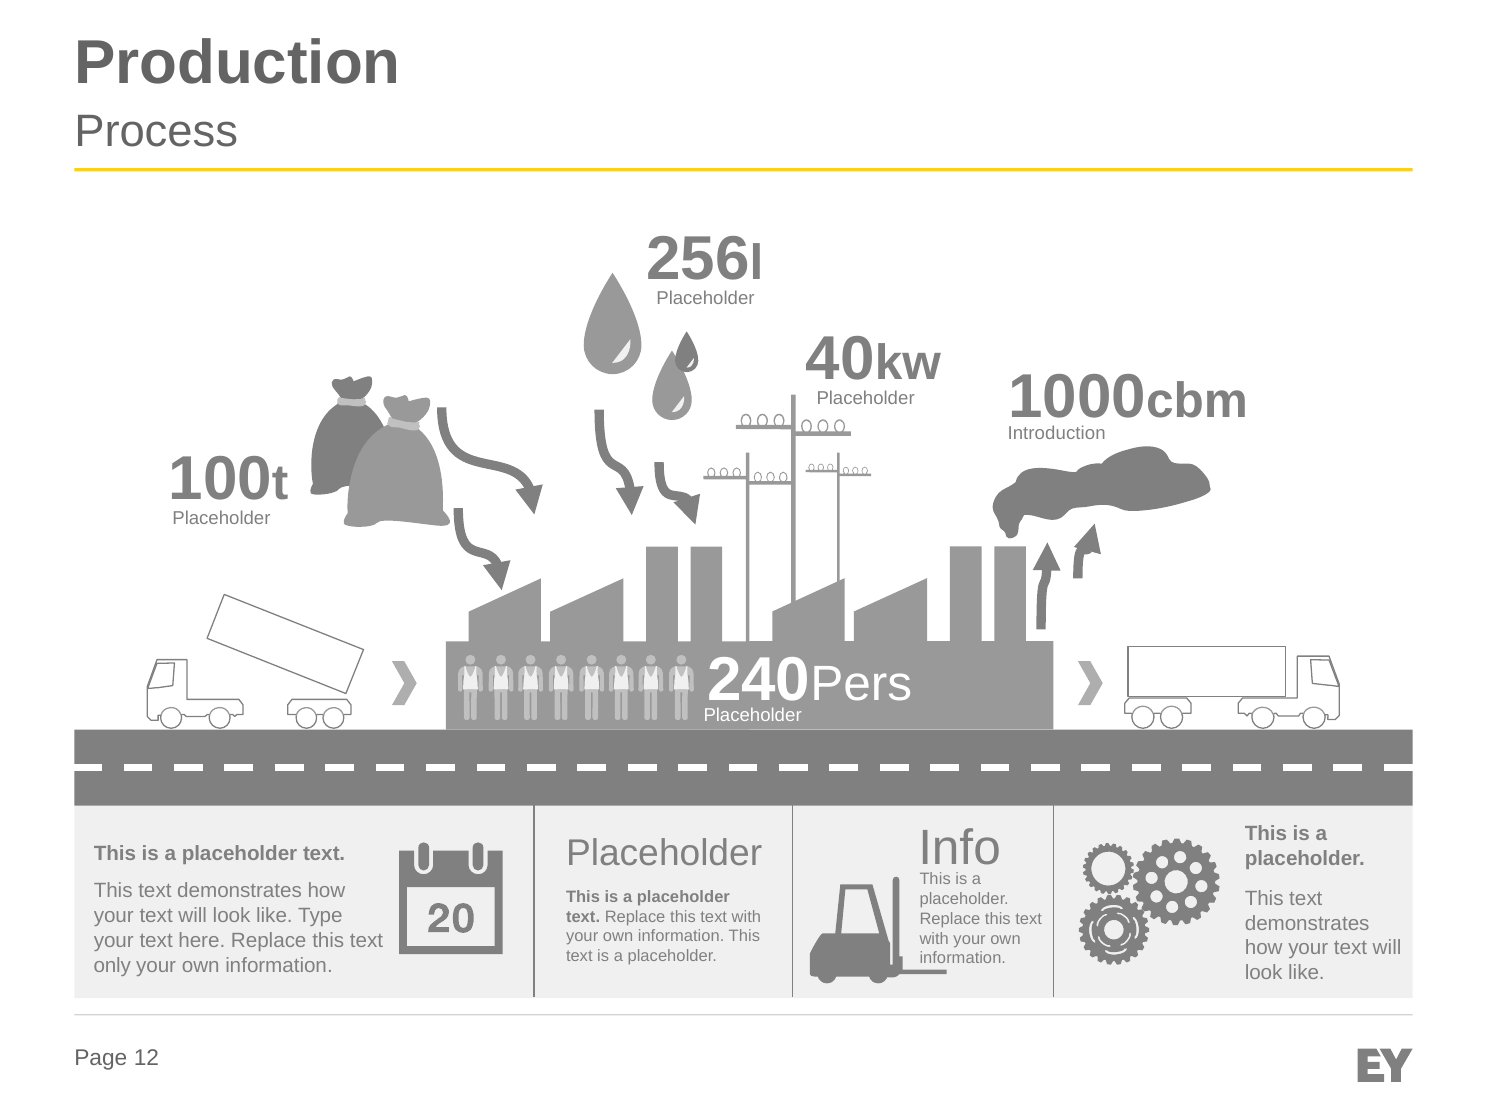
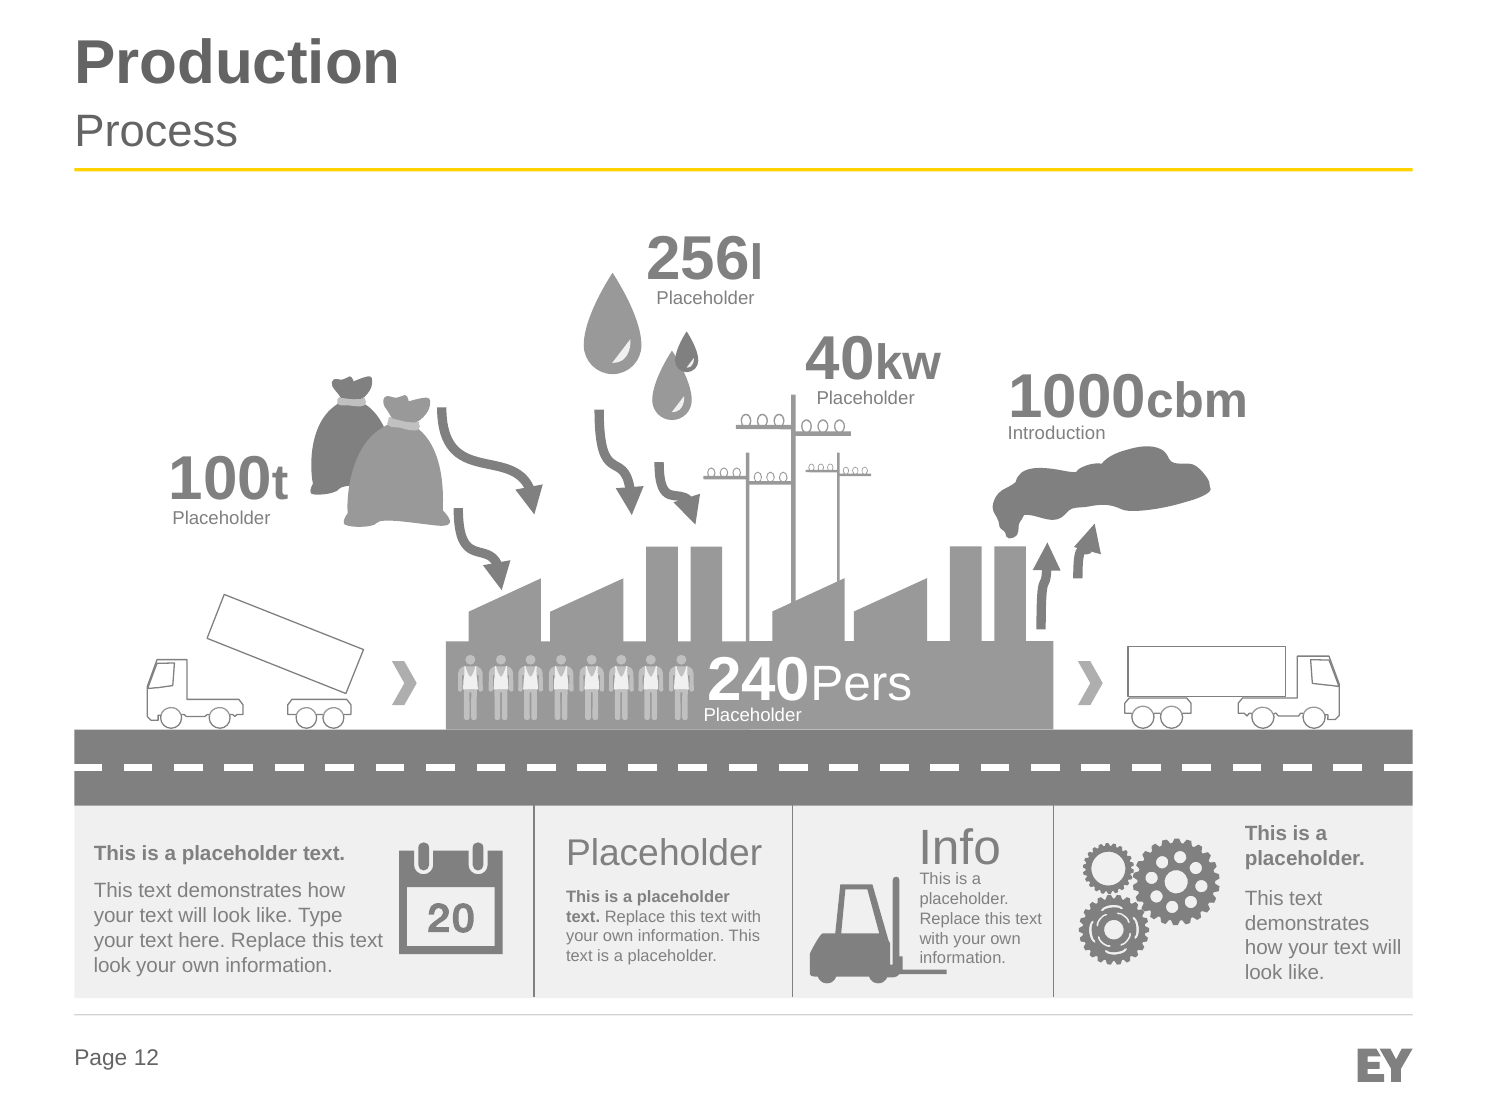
only: only -> look (112, 965)
